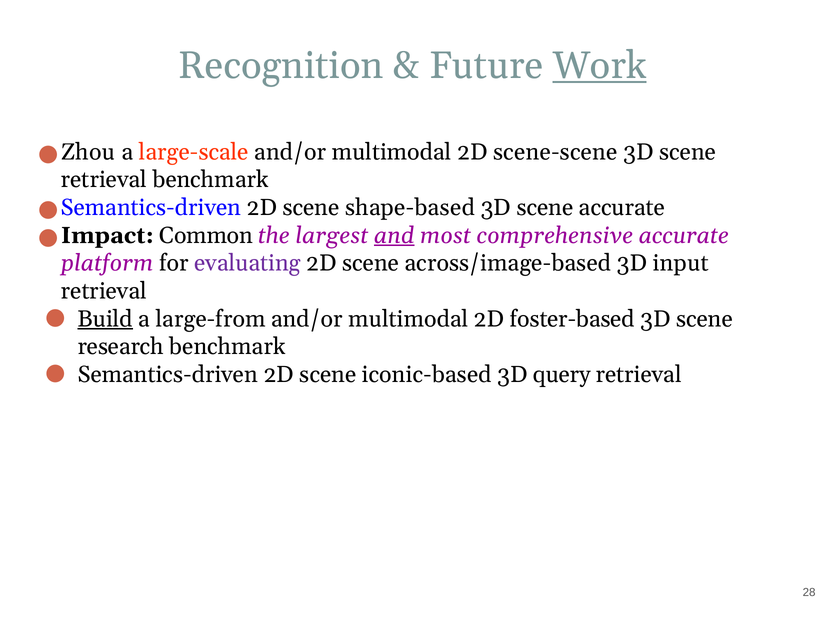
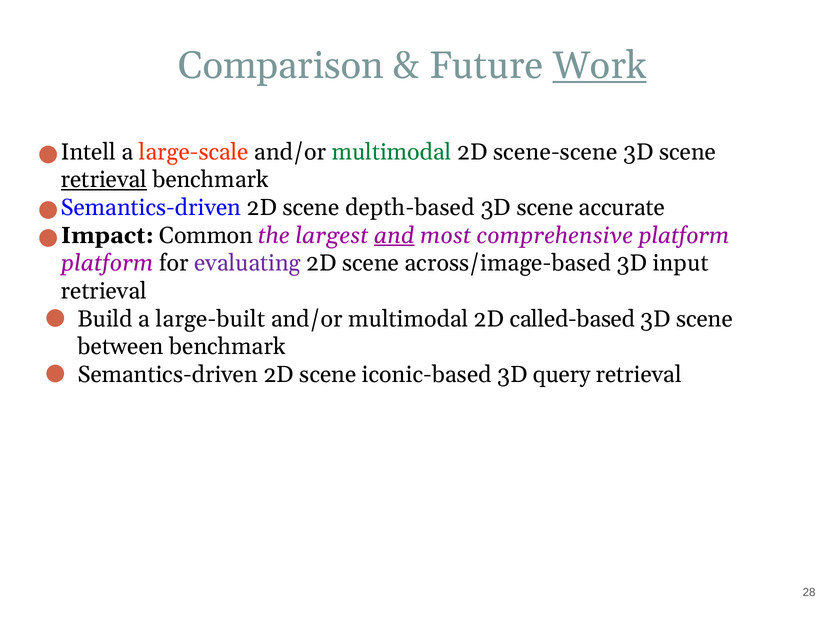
Recognition: Recognition -> Comparison (281, 66)
Zhou: Zhou -> Intell (88, 152)
multimodal colour: black -> green (392, 152)
retrieval underline: none -> present (104, 180)
shape-based: shape-based -> depth-based (410, 208)
comprehensive accurate: accurate -> platform (684, 235)
Build underline: present -> none (105, 319)
large-from: large-from -> large-built (211, 319)
foster-based: foster-based -> called-based (572, 319)
research: research -> between (121, 347)
